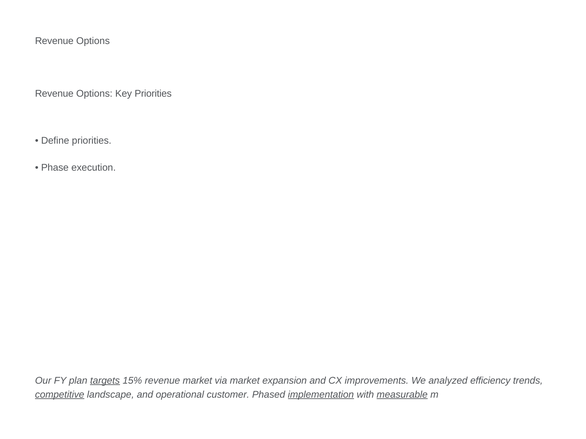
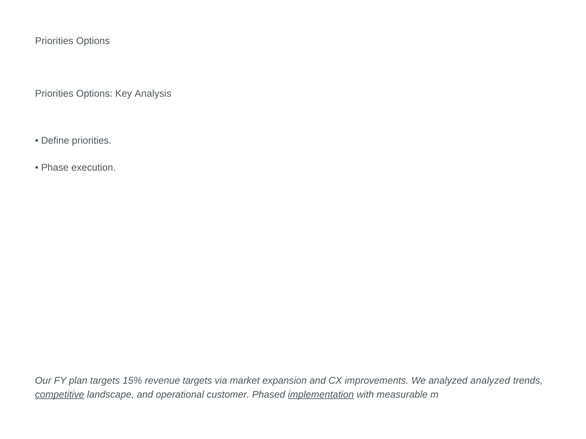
Revenue: Revenue -> Priorities (54, 41)
Revenue: Revenue -> Priorities (54, 94)
Key Priorities: Priorities -> Analysis (153, 94)
targets underline: present -> none (105, 381)
revenue market: market -> targets (197, 381)
analyzed efficiency: efficiency -> analyzed (490, 381)
measurable underline: present -> none (402, 395)
